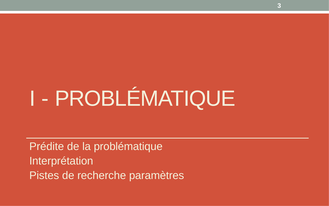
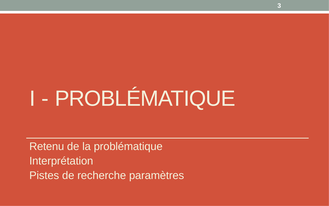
Prédite: Prédite -> Retenu (47, 146)
